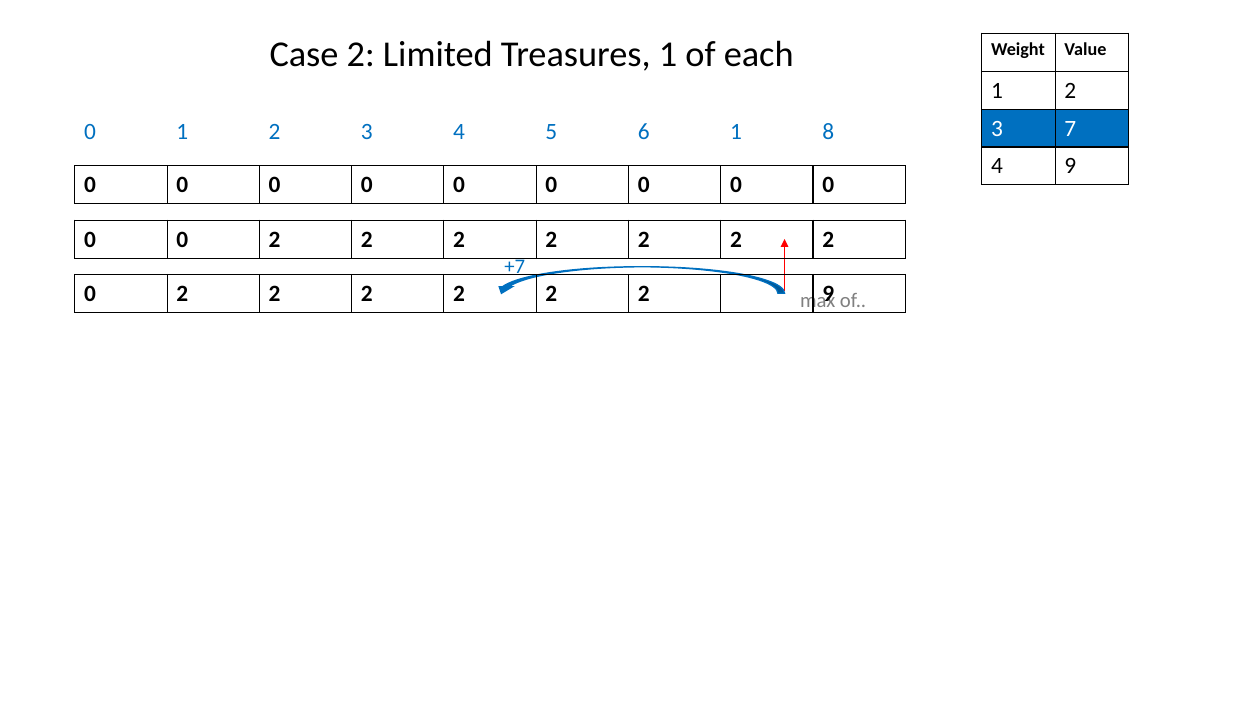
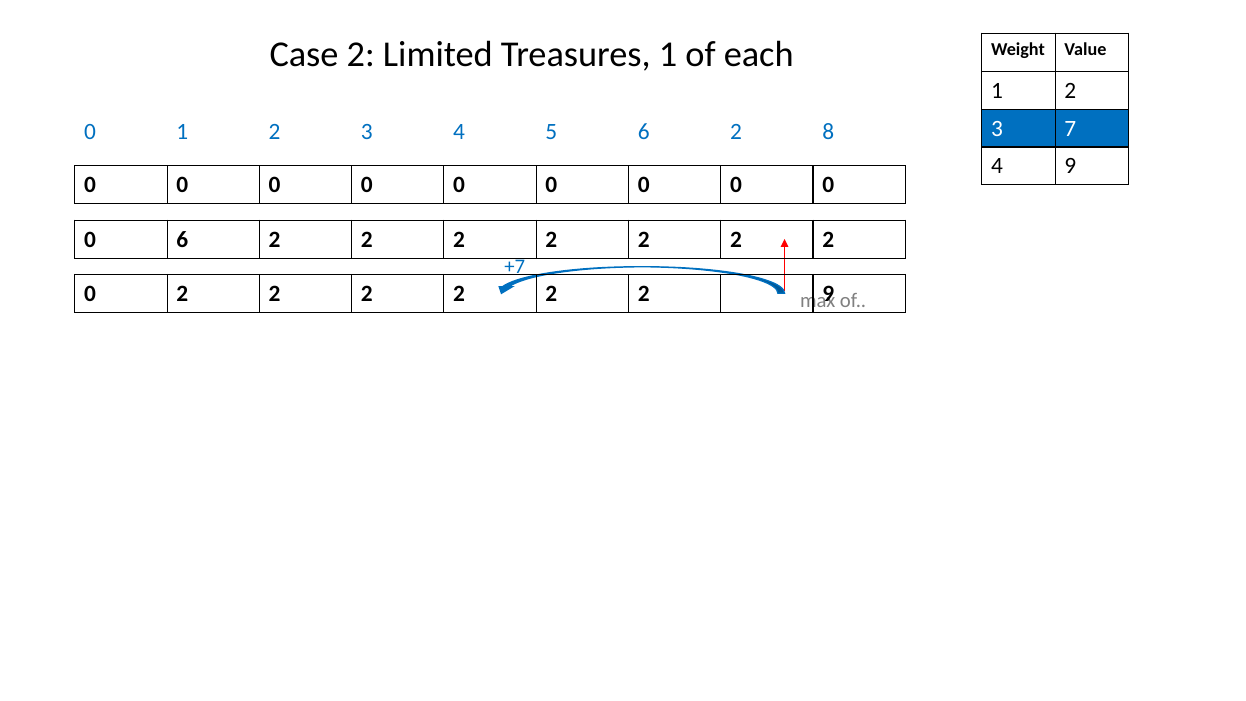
5 6 1: 1 -> 2 (736, 132)
0: 0 -> 6 (182, 239)
